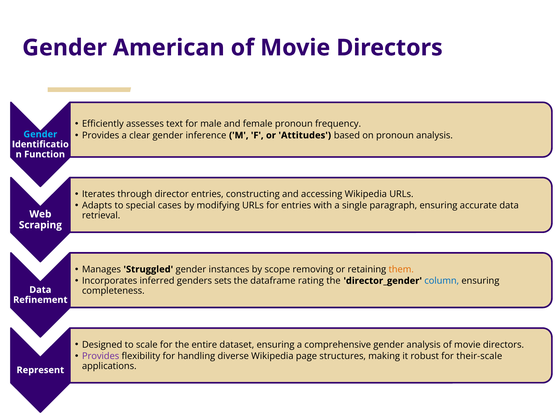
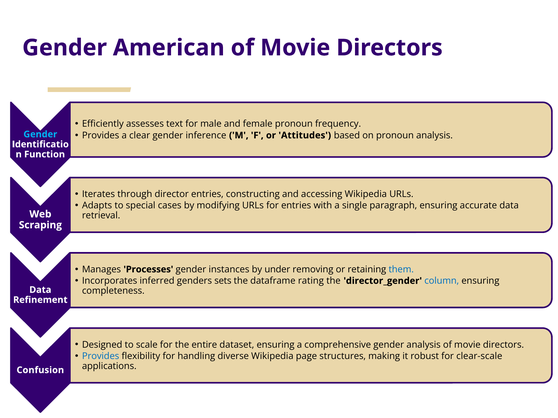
Struggled: Struggled -> Processes (148, 270)
scope: scope -> under (277, 270)
them colour: orange -> blue (401, 270)
Provides colour: purple -> blue (101, 356)
their-scale: their-scale -> clear-scale (479, 356)
Represent: Represent -> Confusion (40, 371)
